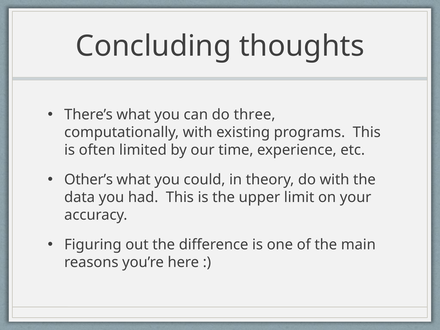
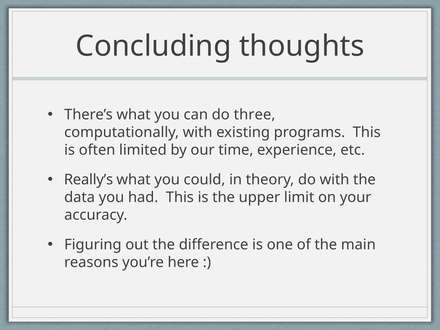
Other’s: Other’s -> Really’s (89, 180)
